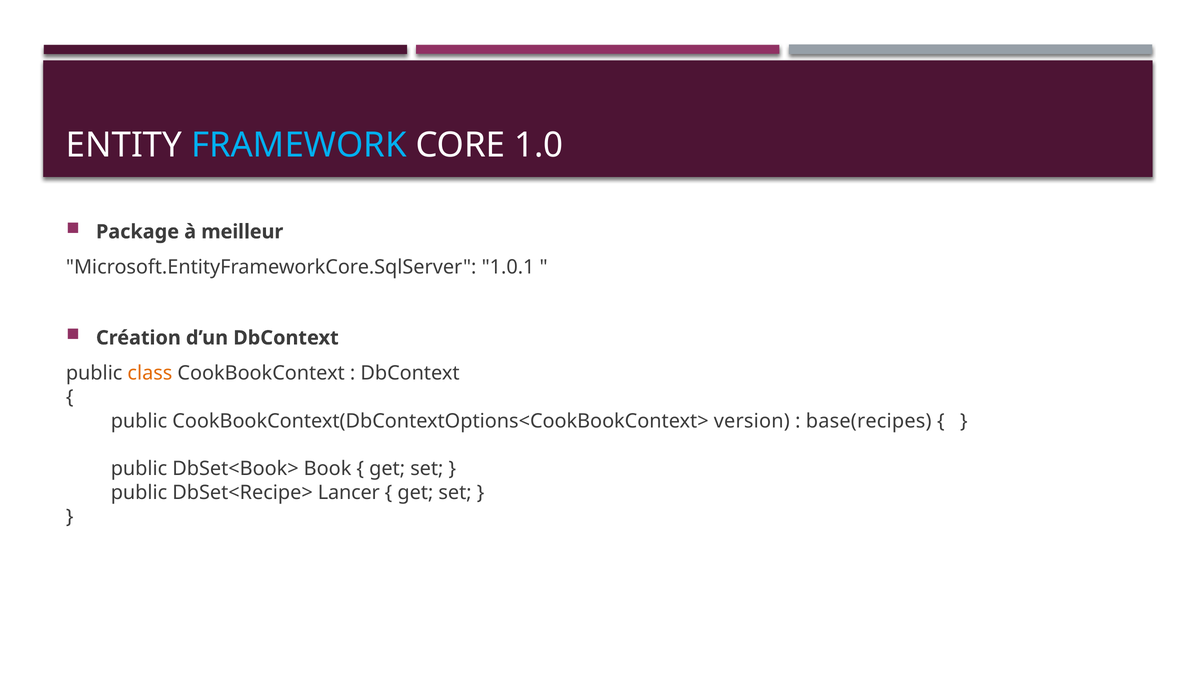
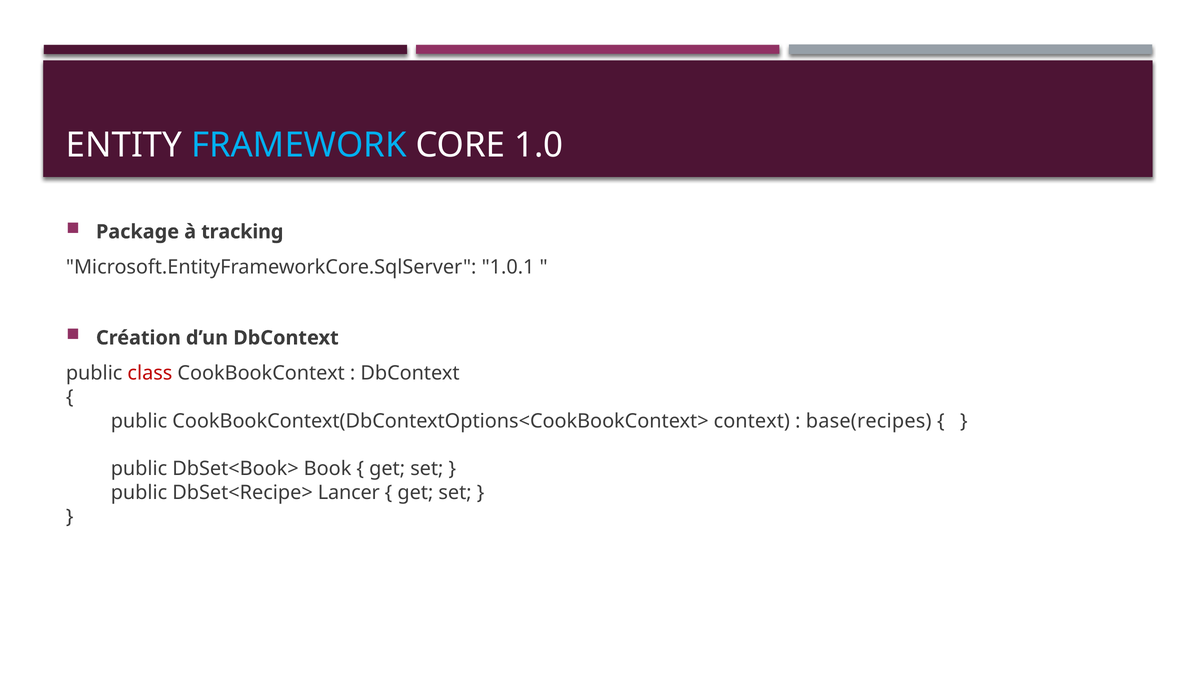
meilleur: meilleur -> tracking (242, 232)
class colour: orange -> red (150, 373)
version: version -> context (752, 421)
